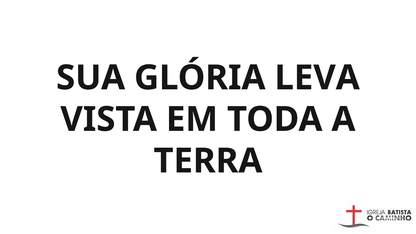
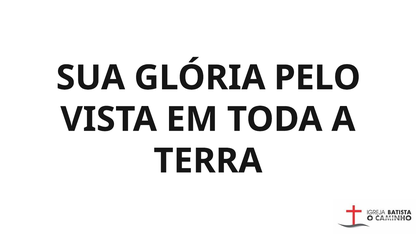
LEVA: LEVA -> PELO (317, 78)
